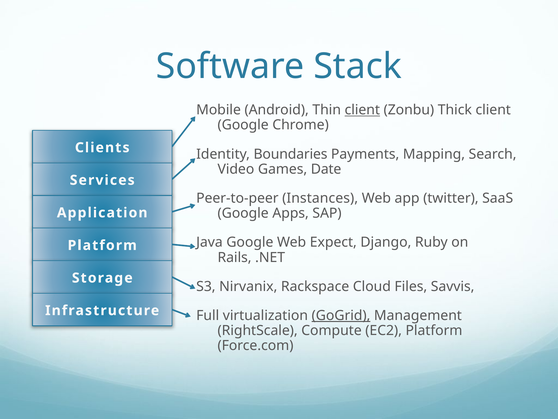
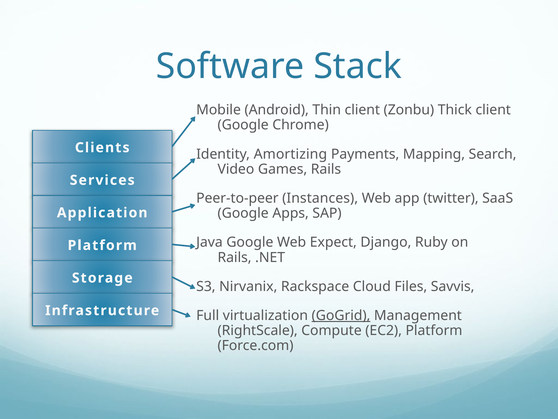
client underline: present -> none (362, 110)
Boundaries: Boundaries -> Amortizing (290, 154)
Games Date: Date -> Rails (326, 169)
